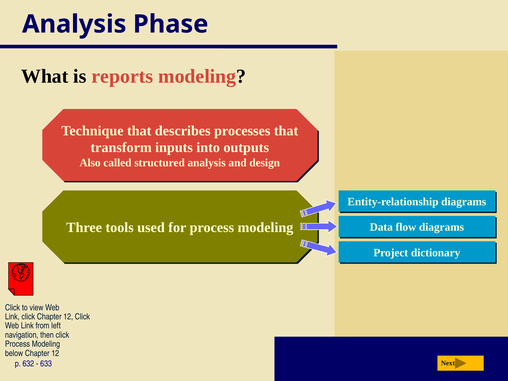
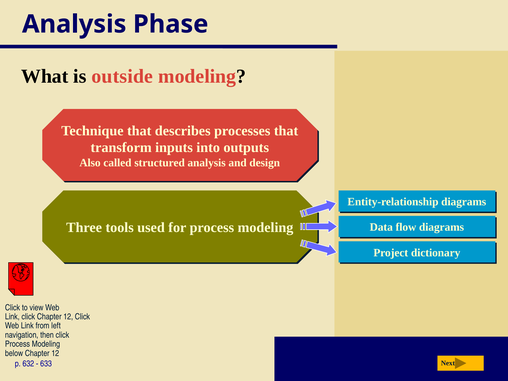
reports: reports -> outside (122, 76)
